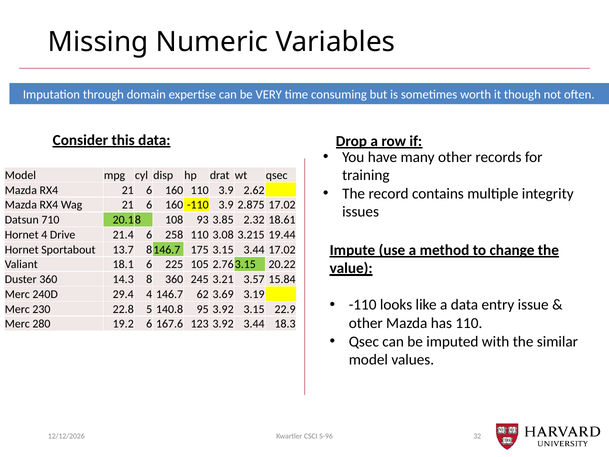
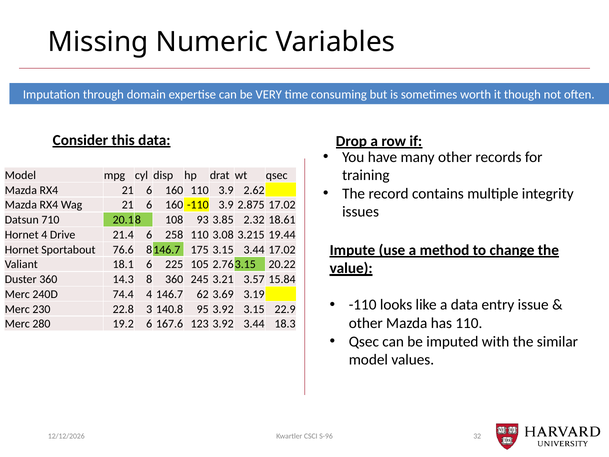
13.7: 13.7 -> 76.6 (123, 249)
29.4: 29.4 -> 74.4 (123, 294)
5: 5 -> 3 (149, 309)
